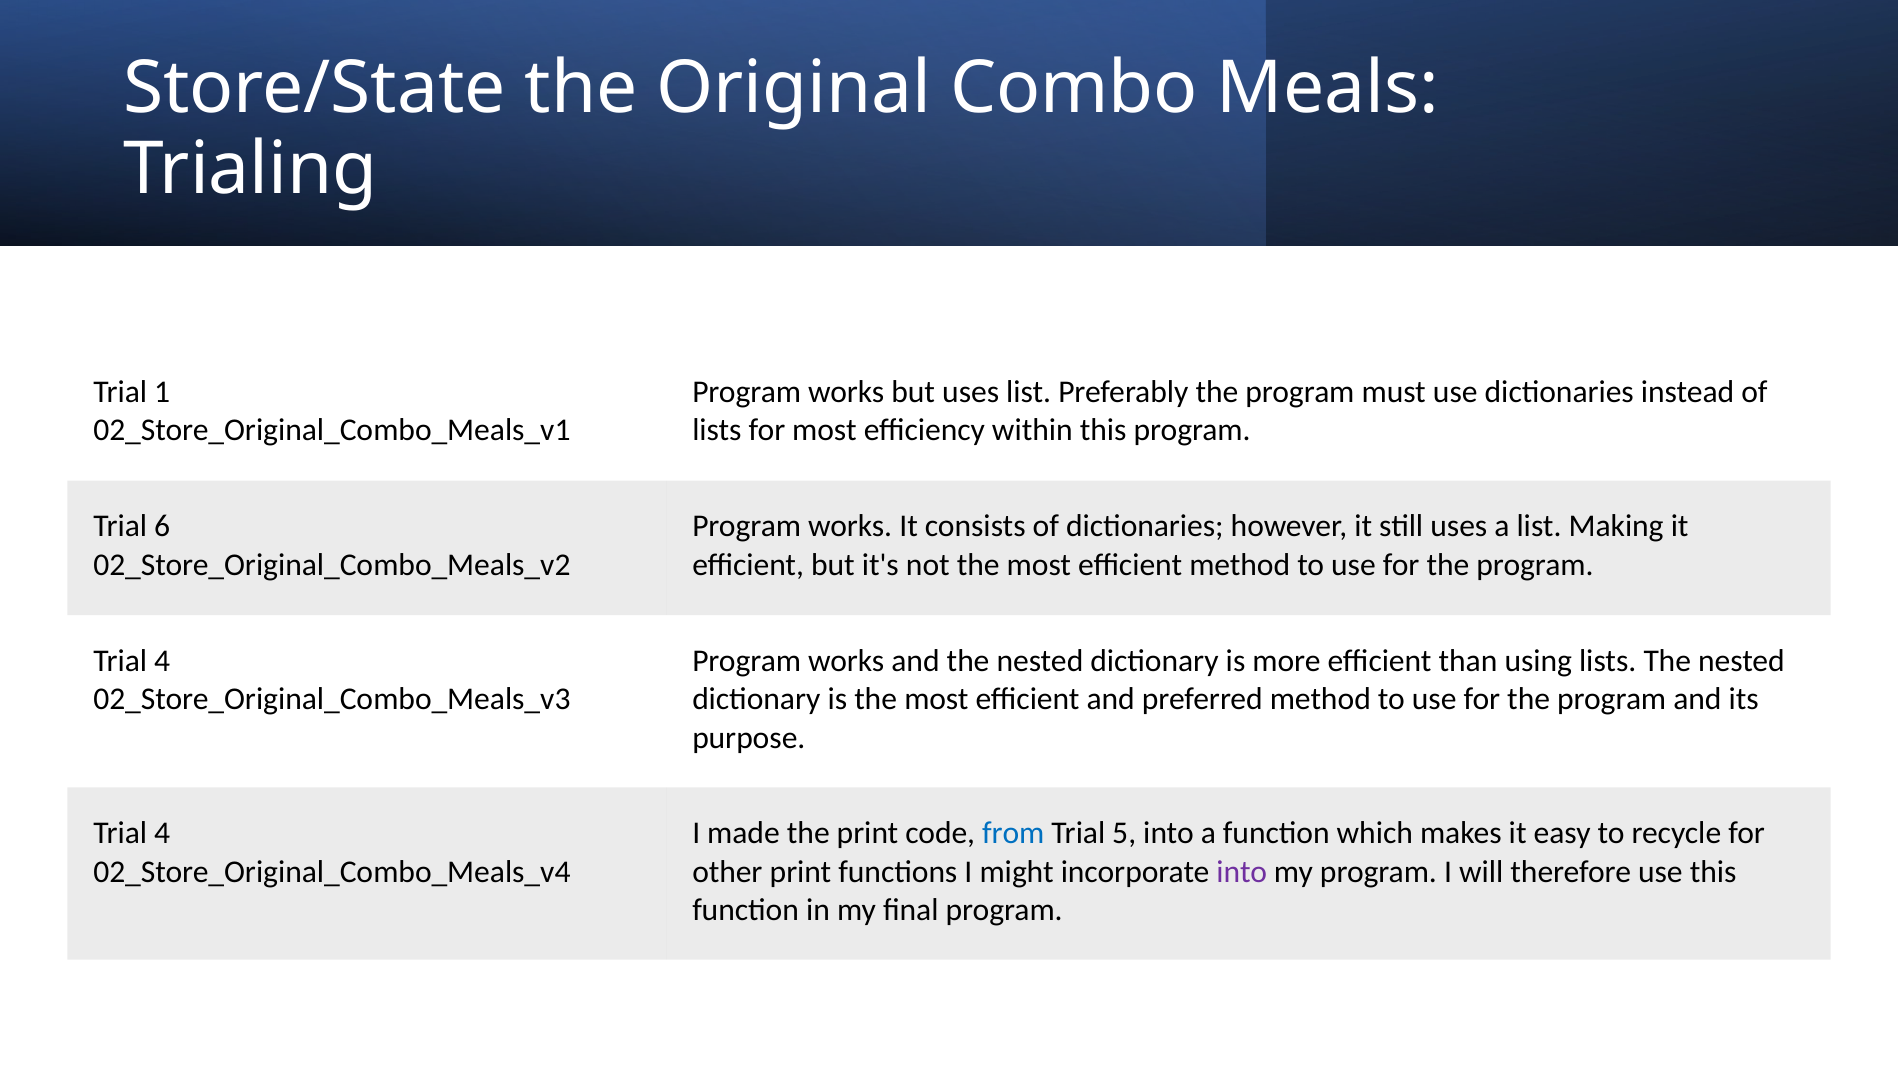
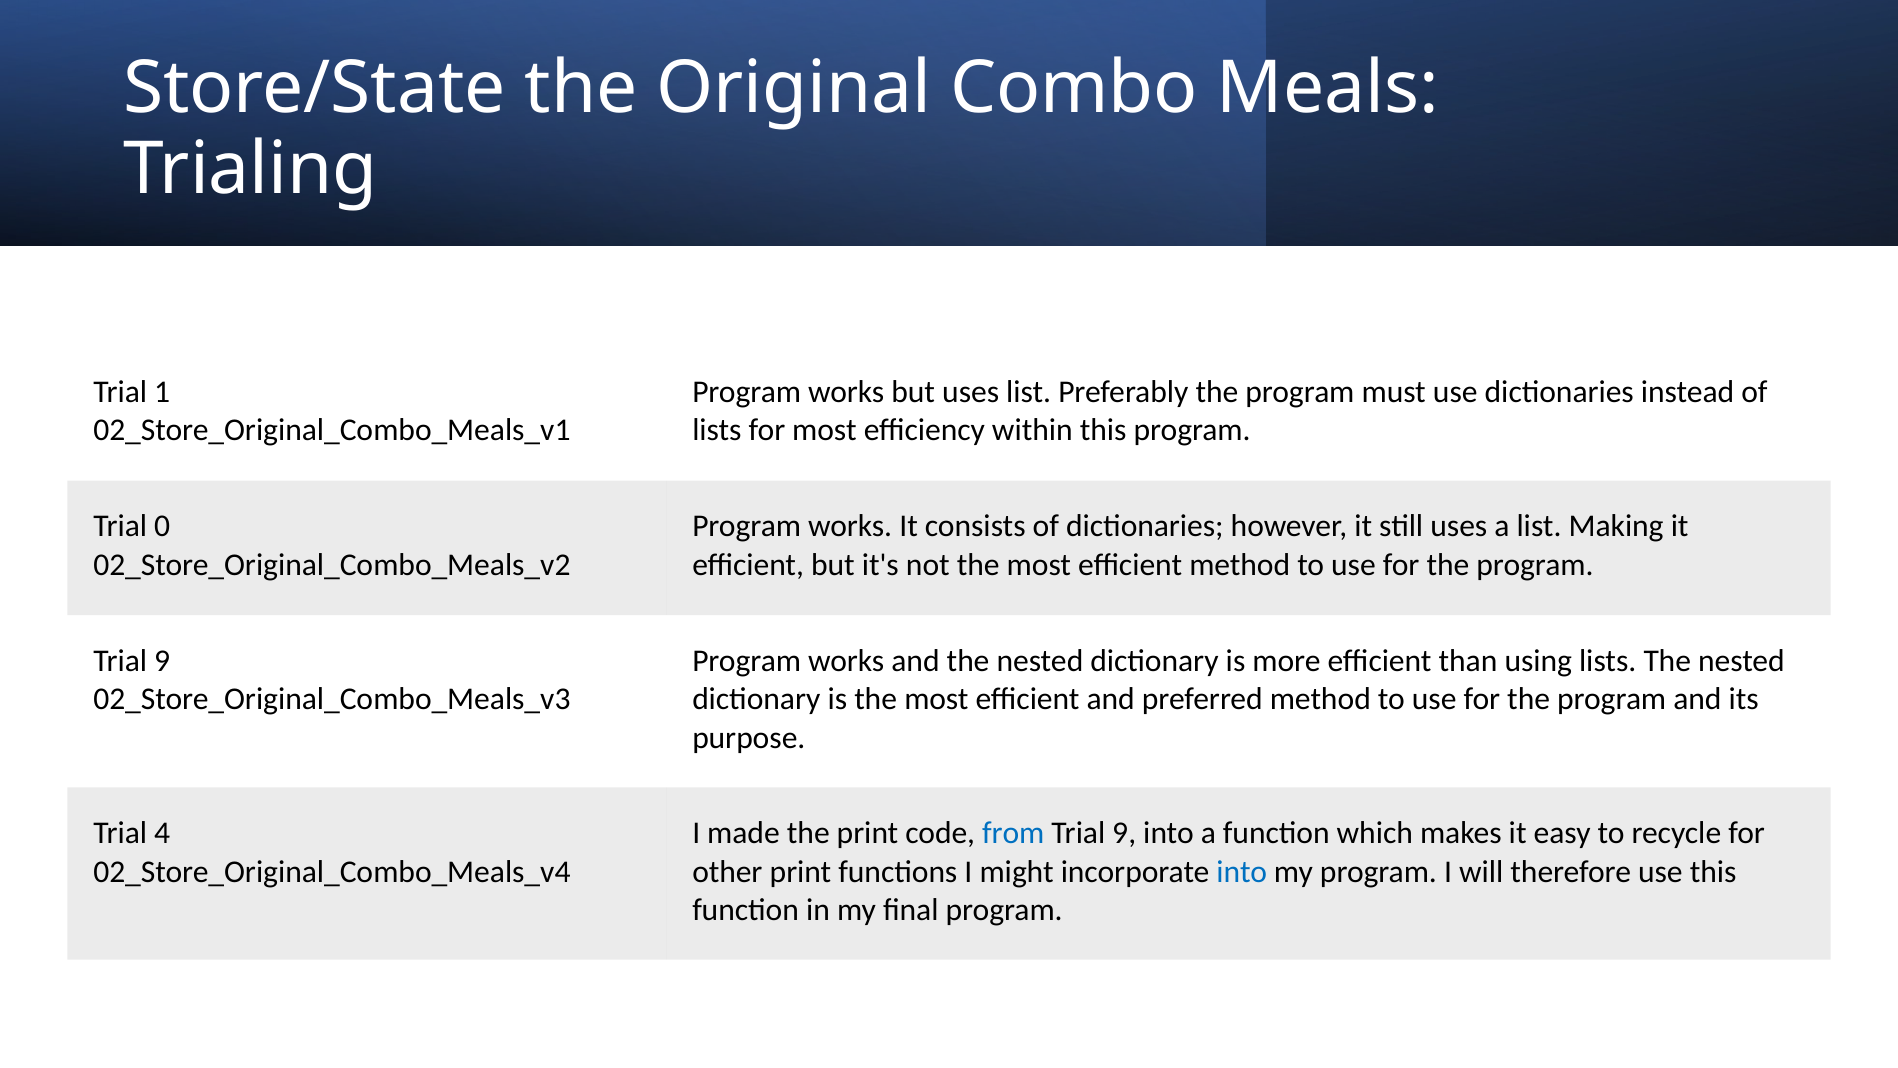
6: 6 -> 0 (162, 526)
4: 4 -> 9 (162, 661)
5: 5 -> 9 (1124, 833)
into colour: purple -> blue (1242, 872)
